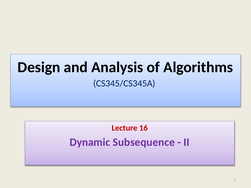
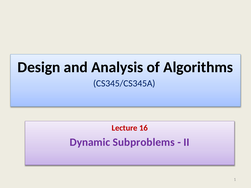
Subsequence: Subsequence -> Subproblems (144, 142)
